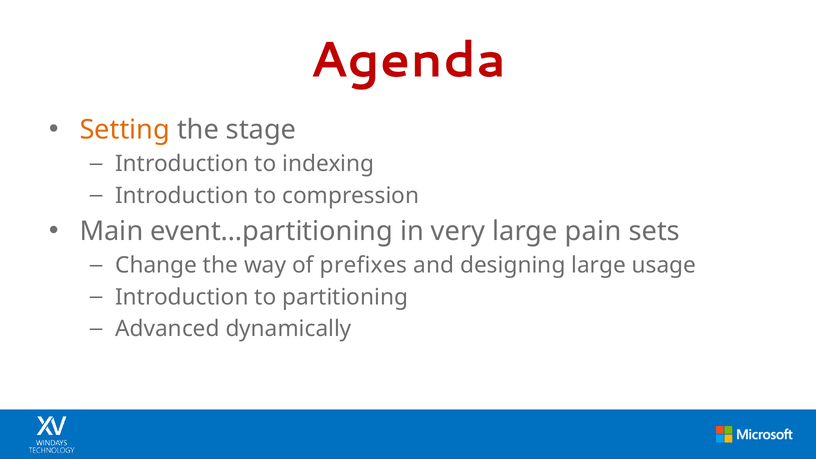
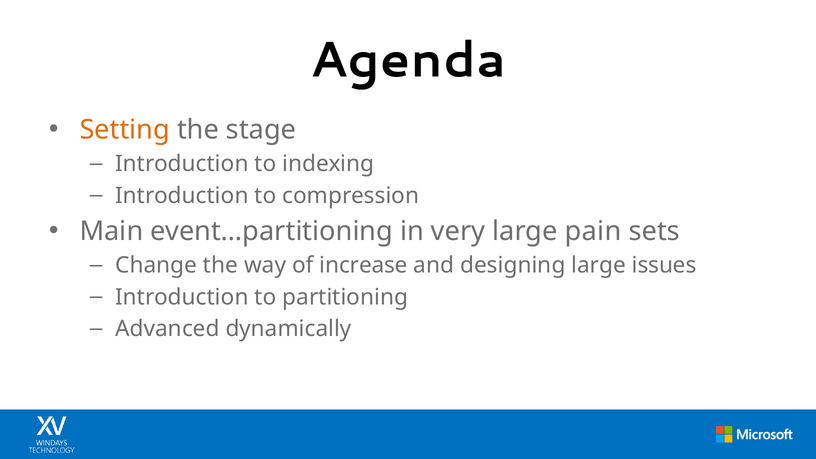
Agenda colour: red -> black (408, 60)
prefixes: prefixes -> increase (364, 265)
usage: usage -> issues (664, 265)
